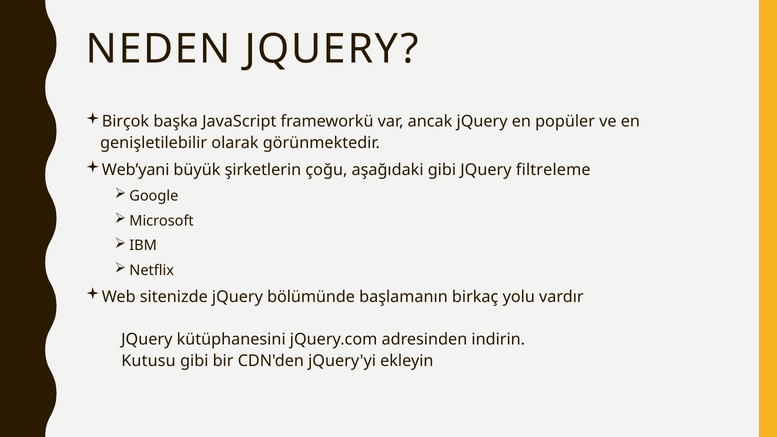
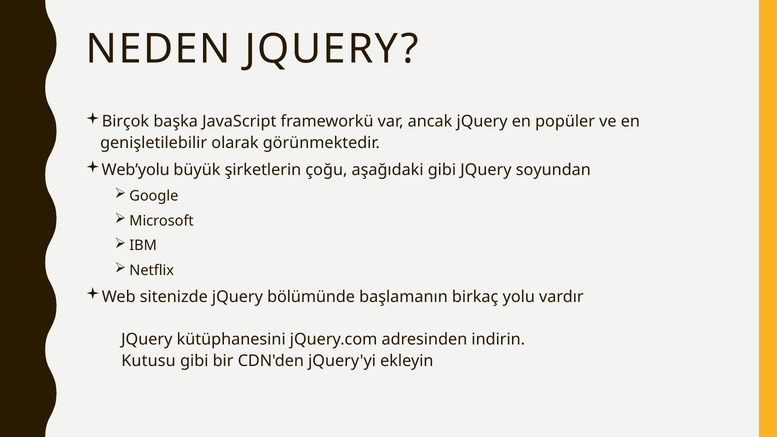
Web’yani: Web’yani -> Web’yolu (136, 170)
filtreleme: filtreleme -> soyundan (553, 170)
